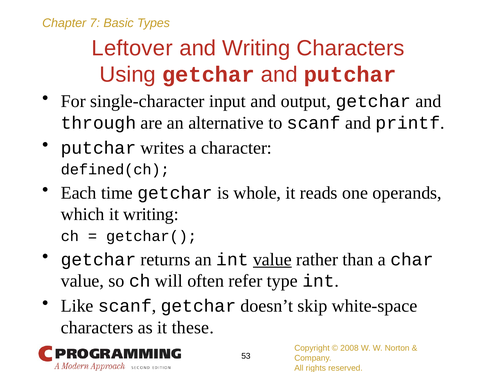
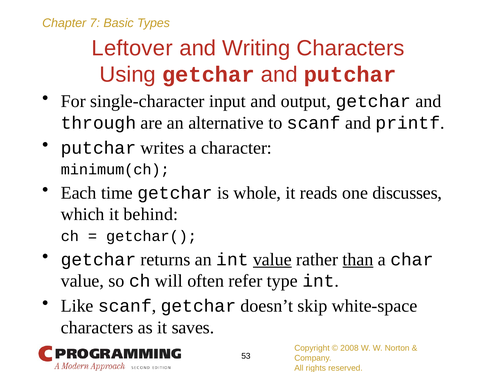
defined(ch: defined(ch -> minimum(ch (115, 169)
operands: operands -> discusses (407, 193)
it writing: writing -> behind (151, 214)
than underline: none -> present (358, 260)
these: these -> saves (193, 328)
